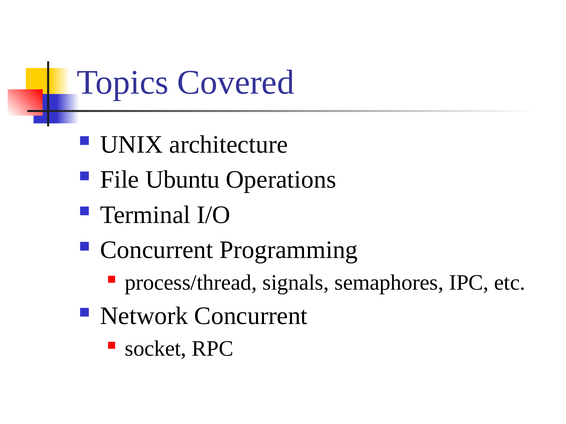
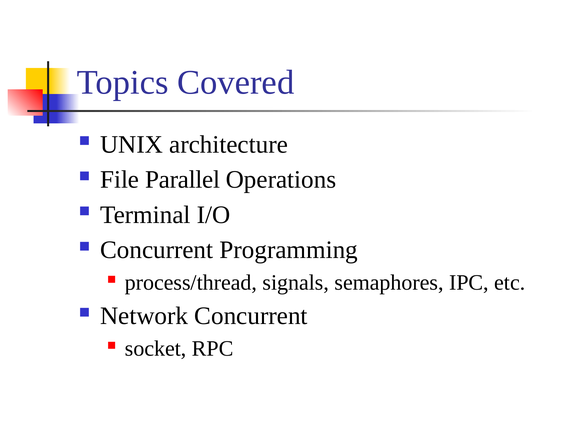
Ubuntu: Ubuntu -> Parallel (183, 180)
